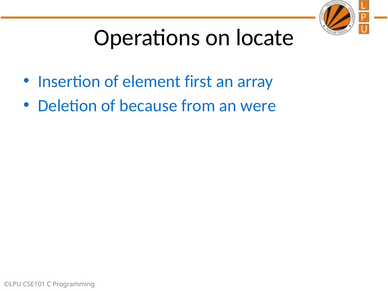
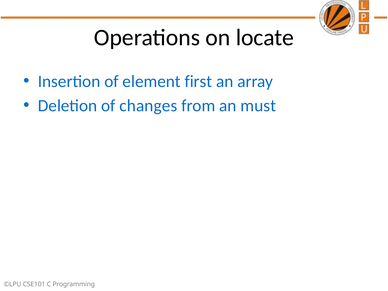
because: because -> changes (148, 106)
were: were -> must (258, 106)
